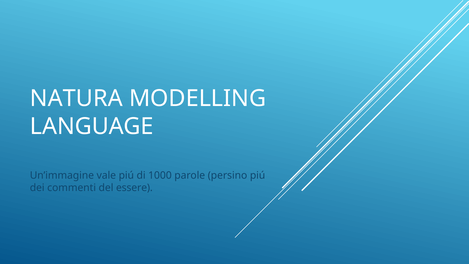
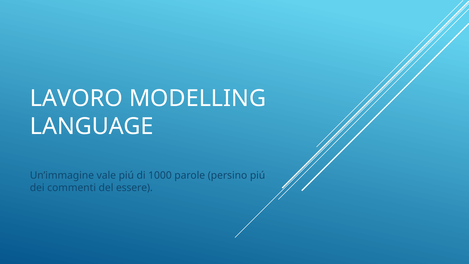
NATURA: NATURA -> LAVORO (76, 98)
